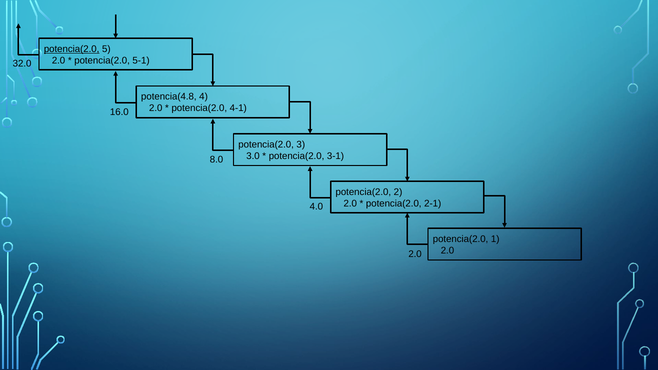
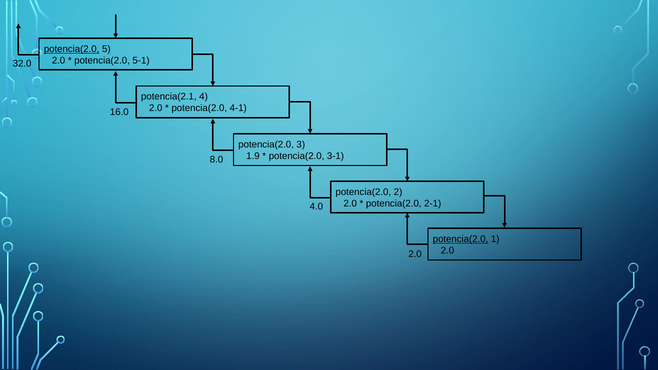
potencia(4.8: potencia(4.8 -> potencia(2.1 (169, 97)
3.0: 3.0 -> 1.9 (253, 156)
potencia(2.0 underline: none -> present (461, 239)
